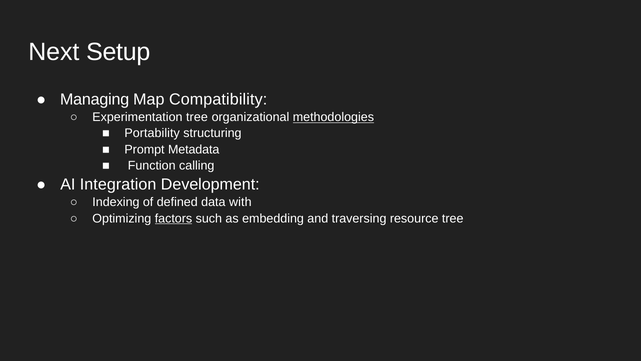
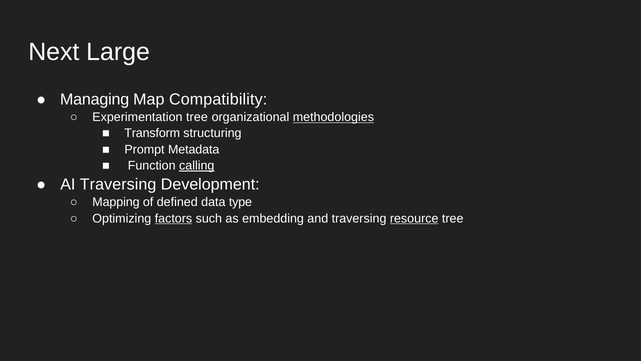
Setup: Setup -> Large (118, 52)
Portability: Portability -> Transform (152, 133)
calling underline: none -> present (197, 165)
AI Integration: Integration -> Traversing (118, 184)
Indexing: Indexing -> Mapping (116, 202)
with: with -> type (240, 202)
resource underline: none -> present (414, 218)
